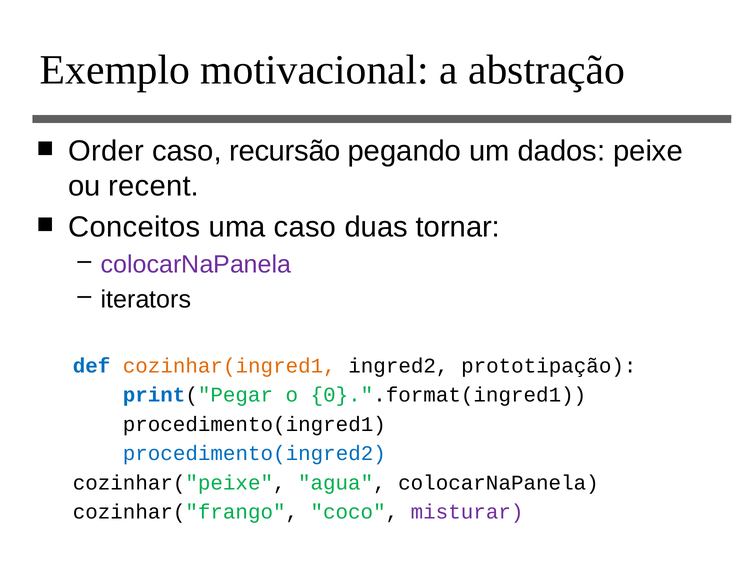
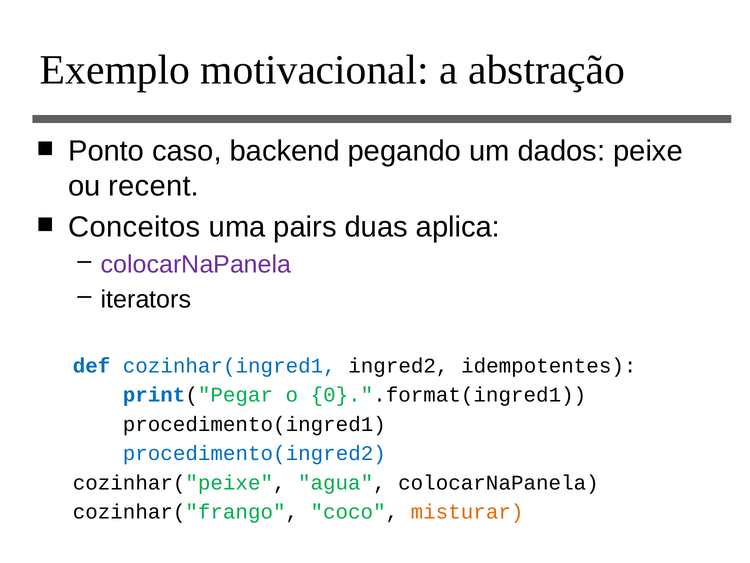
Order: Order -> Ponto (106, 151)
recursão: recursão -> backend (285, 151)
uma caso: caso -> pairs (305, 227)
tornar: tornar -> aplica (458, 227)
cozinhar(ingred1 colour: orange -> blue (229, 366)
prototipação: prototipação -> idempotentes (549, 366)
misturar colour: purple -> orange (467, 511)
